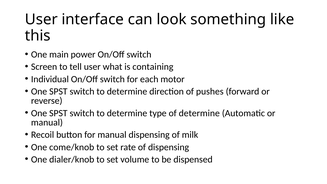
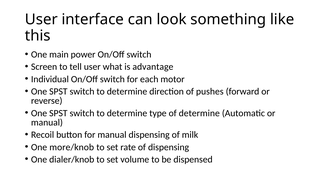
containing: containing -> advantage (153, 67)
come/knob: come/knob -> more/knob (72, 147)
